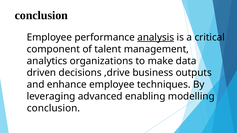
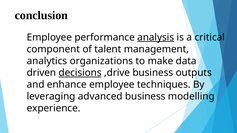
decisions underline: none -> present (80, 73)
advanced enabling: enabling -> business (145, 97)
conclusion: conclusion -> experience (54, 108)
